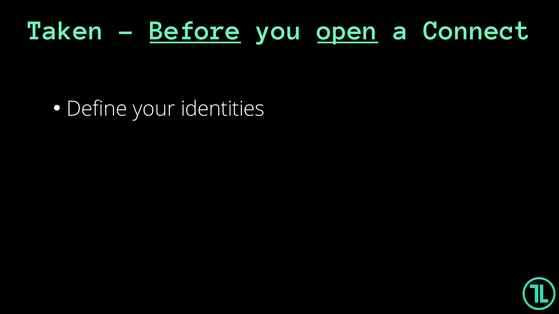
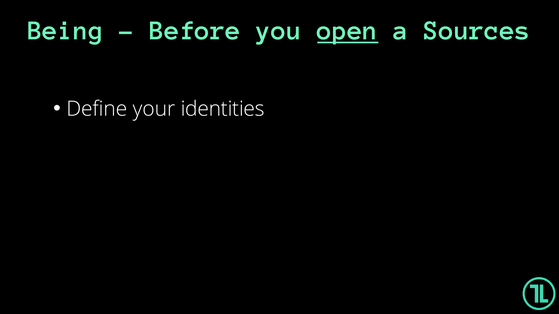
Taken: Taken -> Being (66, 30)
Before underline: present -> none (195, 30)
Connect: Connect -> Sources (477, 30)
